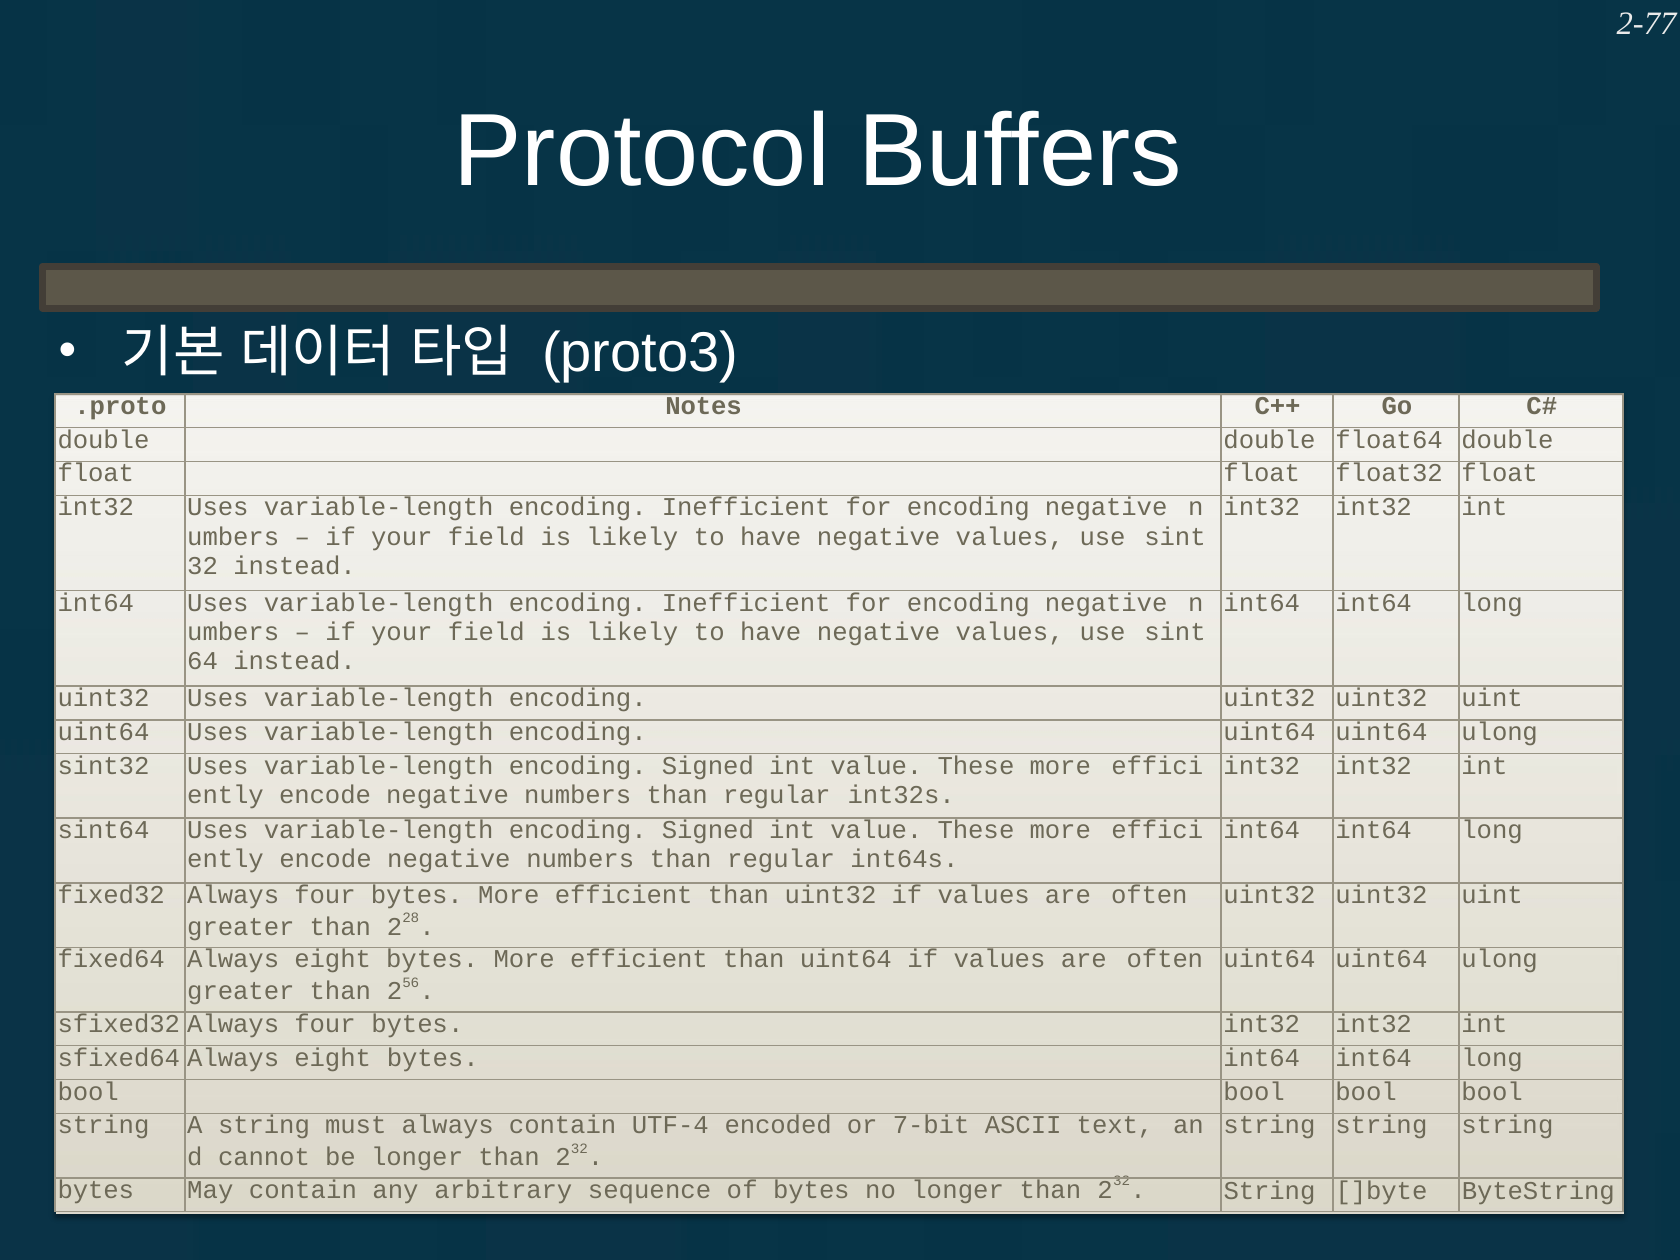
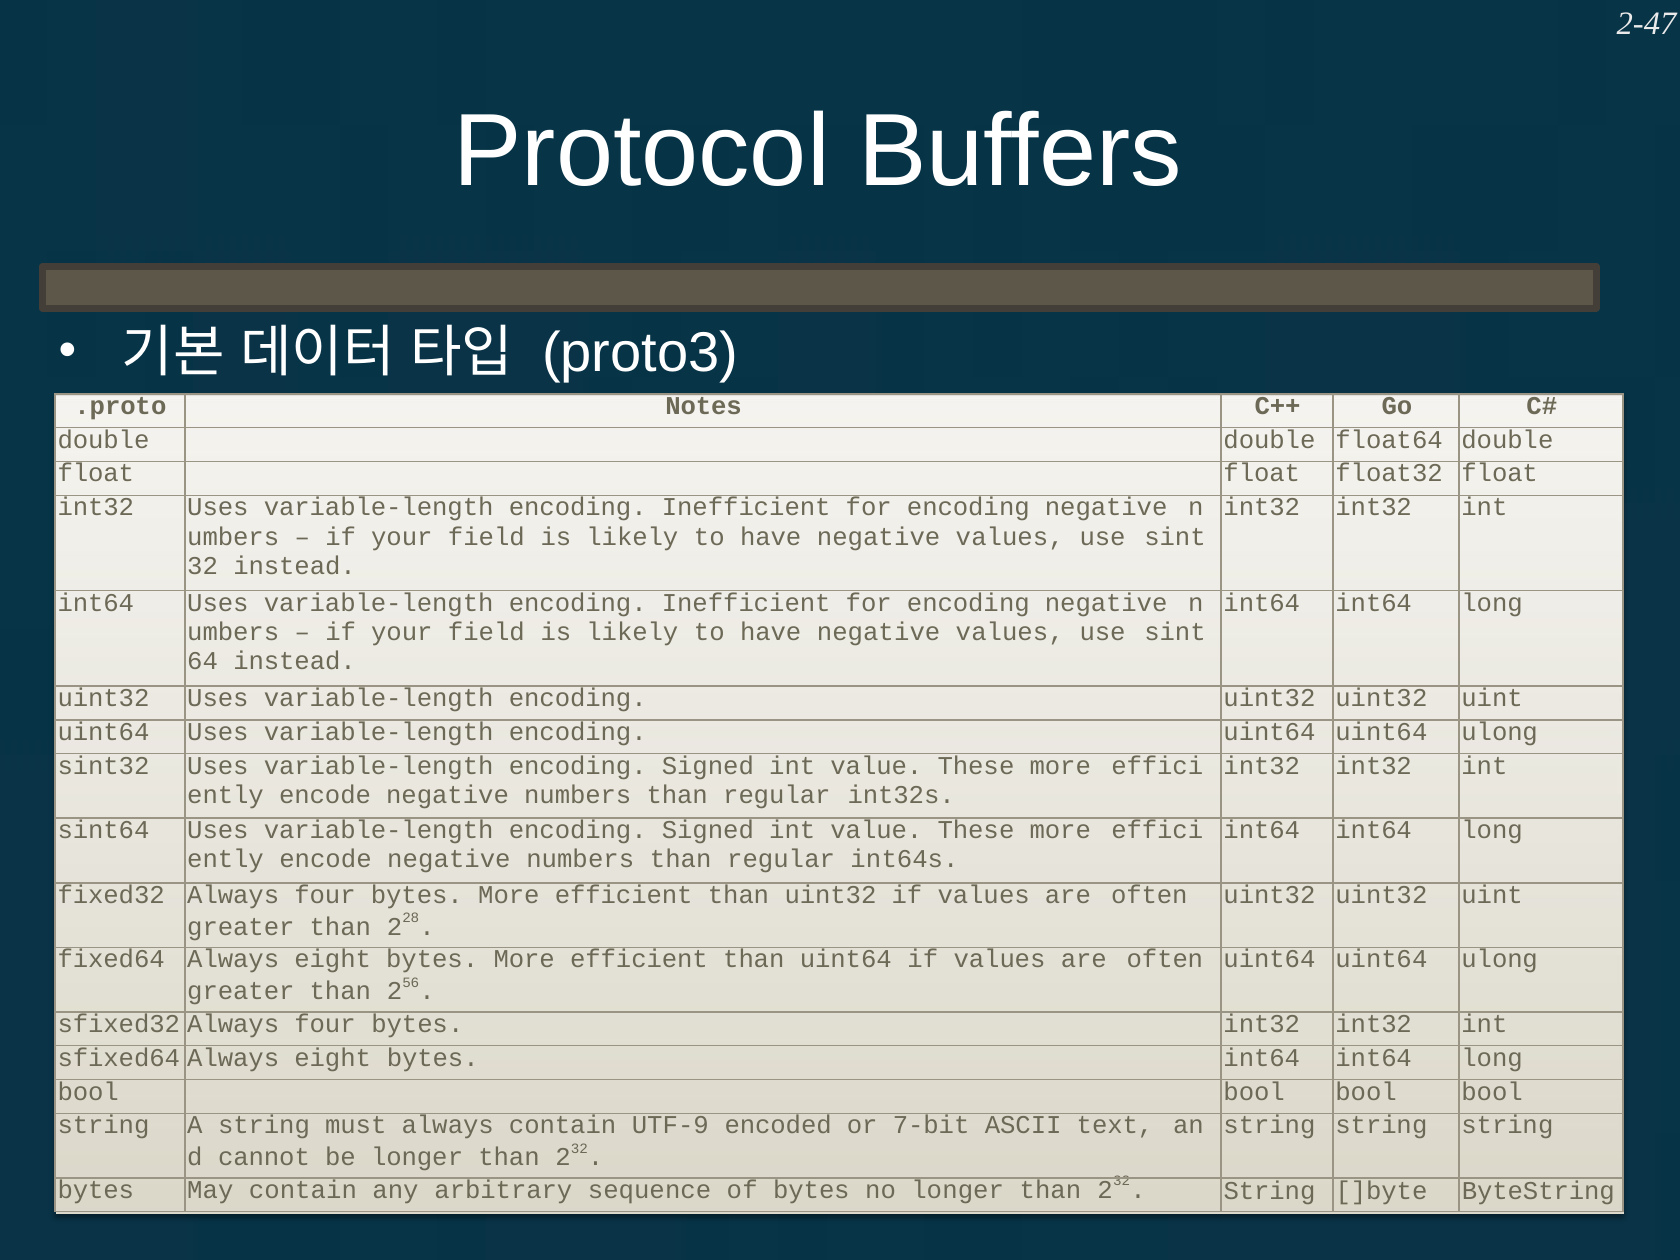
2-77: 2-77 -> 2-47 (1647, 24)
UTF-4: UTF-4 -> UTF-9 (670, 1125)
